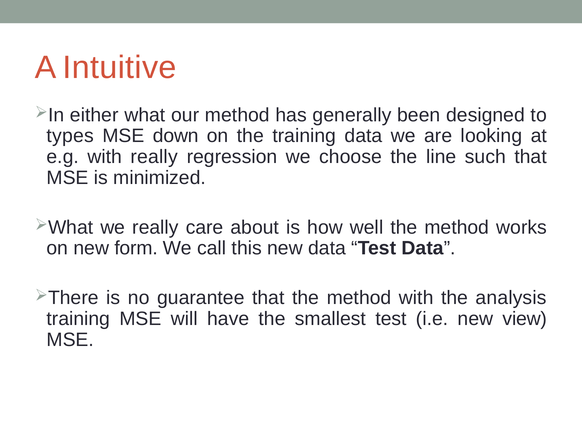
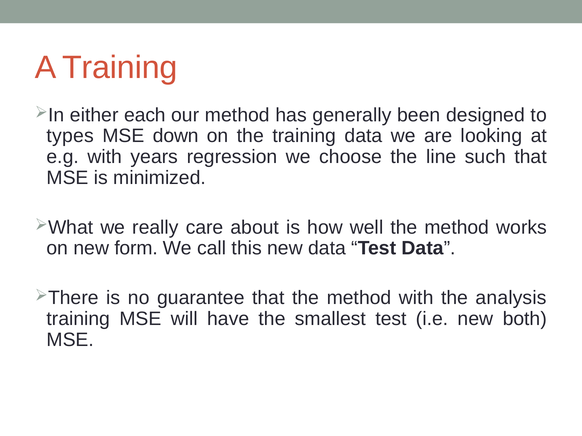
A Intuitive: Intuitive -> Training (120, 68)
what: what -> each (145, 115)
with really: really -> years (154, 157)
view: view -> both (525, 319)
